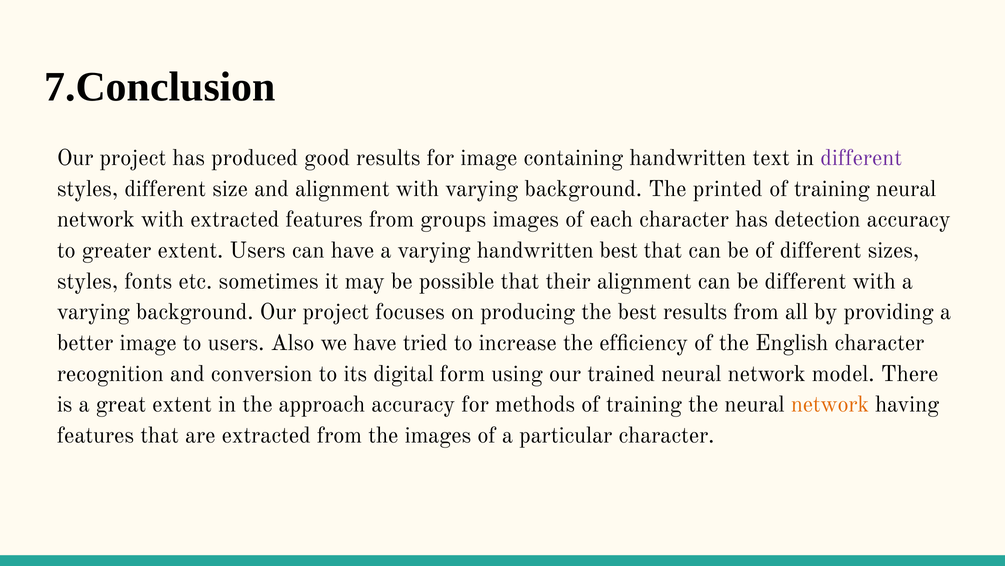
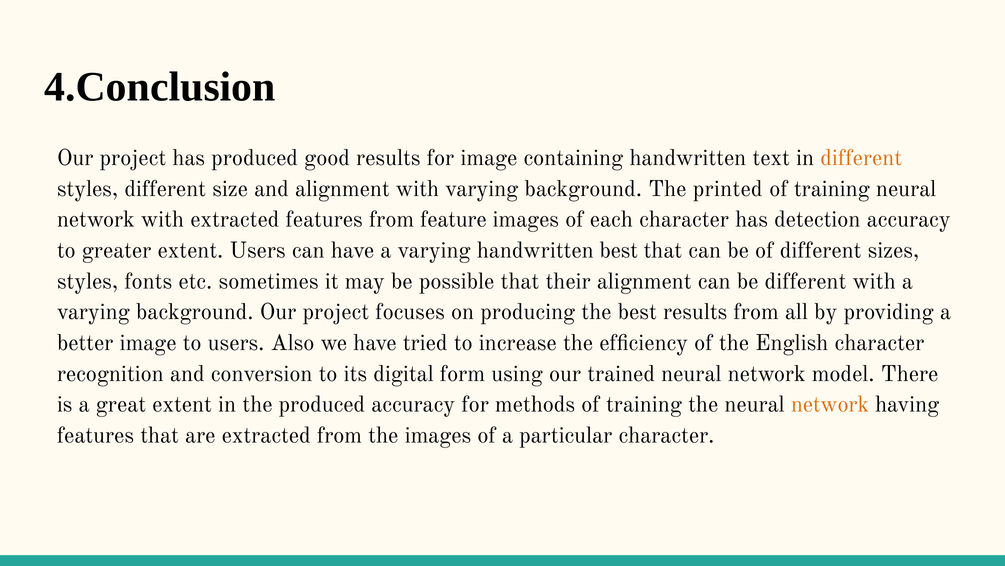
7.Conclusion: 7.Conclusion -> 4.Conclusion (160, 87)
different colour: purple -> orange (861, 158)
groups: groups -> feature (453, 219)
the approach: approach -> produced (322, 404)
